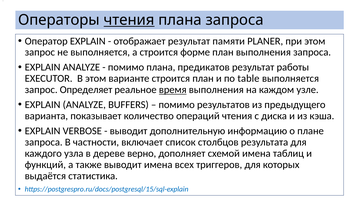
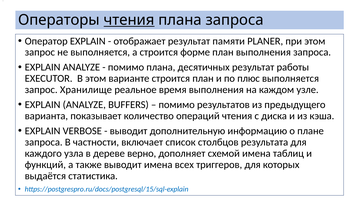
предикатов: предикатов -> десятичных (204, 67)
table: table -> плюс (249, 79)
Определяет: Определяет -> Хранилище (86, 90)
время underline: present -> none (173, 90)
